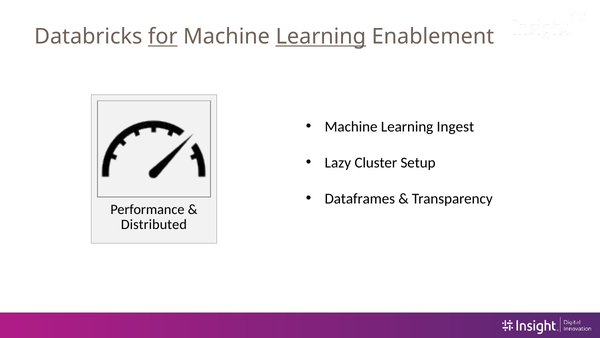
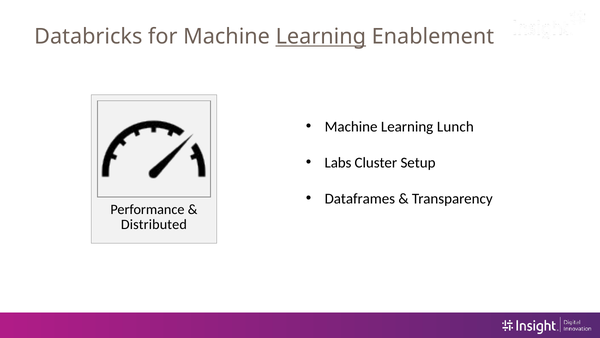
for underline: present -> none (163, 37)
Ingest: Ingest -> Lunch (455, 127)
Lazy: Lazy -> Labs (338, 163)
